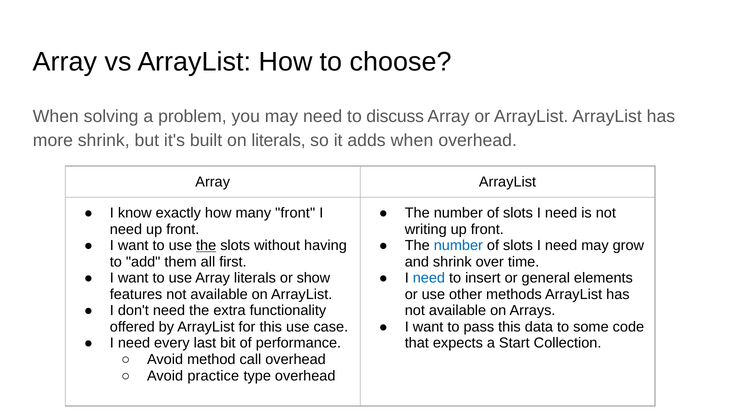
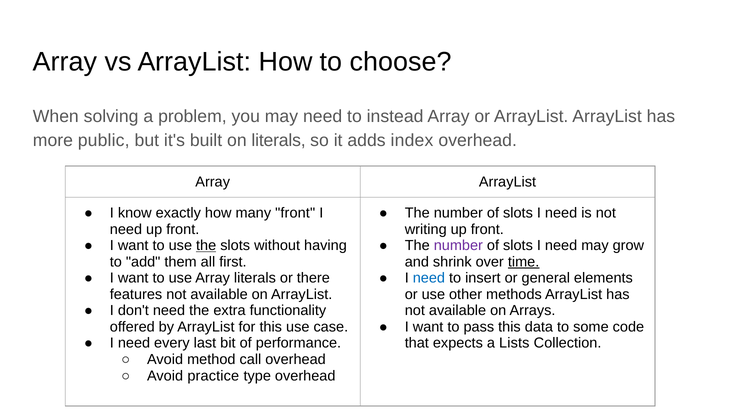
discuss: discuss -> instead (395, 116)
more shrink: shrink -> public (104, 141)
adds when: when -> index (412, 141)
number colour: blue -> purple (458, 246)
time underline: none -> present (524, 262)
show: show -> there (313, 278)
Start: Start -> Lists (514, 343)
